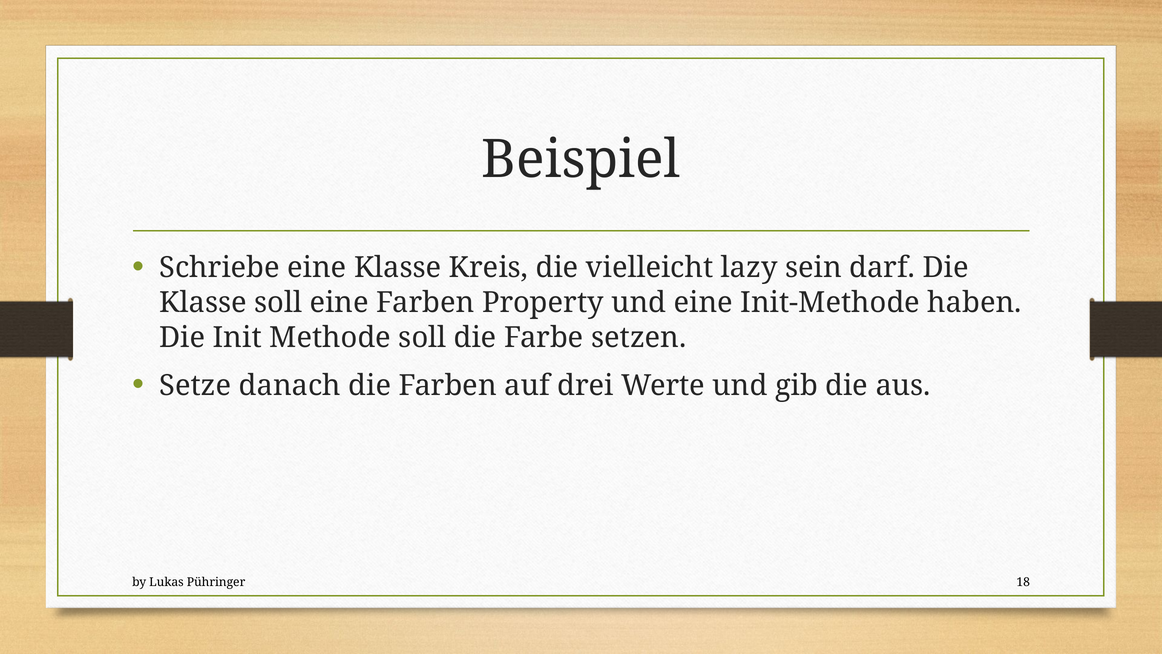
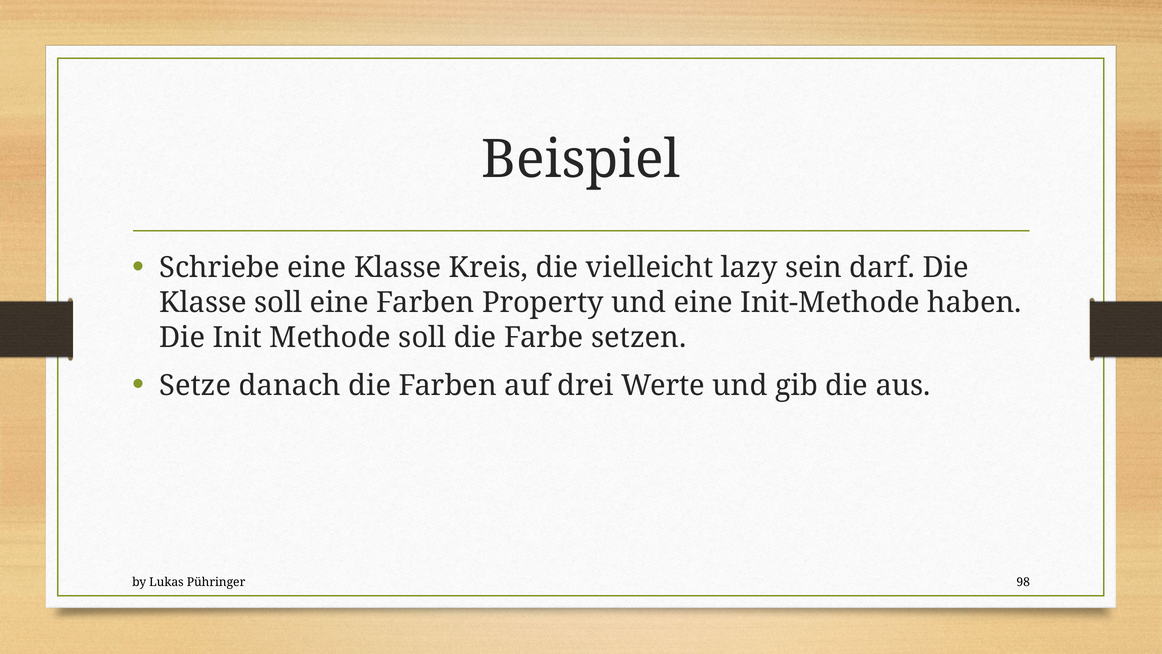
18: 18 -> 98 (1023, 582)
